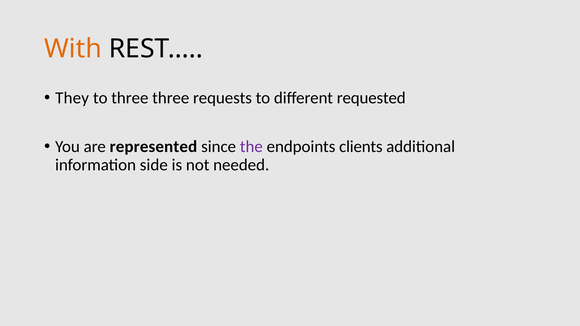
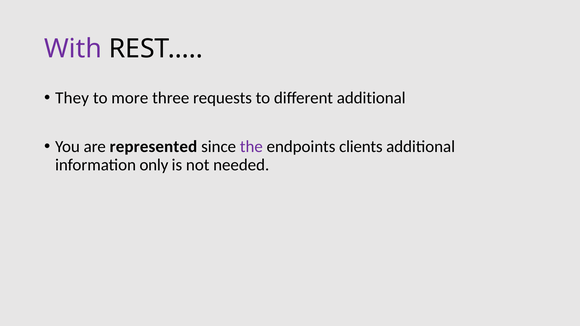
With colour: orange -> purple (73, 49)
to three: three -> more (130, 98)
different requested: requested -> additional (371, 98)
side: side -> only (154, 165)
